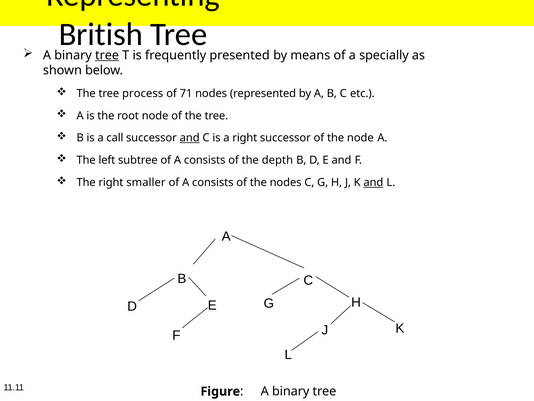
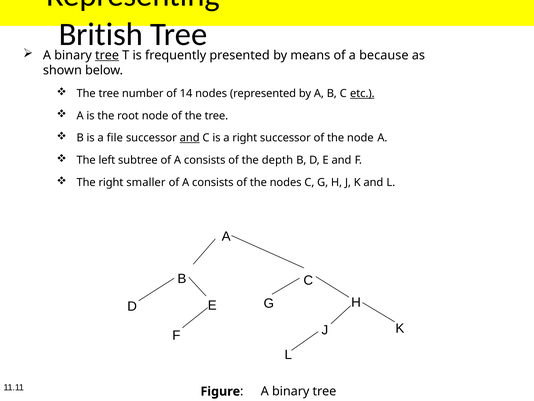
specially: specially -> because (384, 55)
process: process -> number (143, 93)
71: 71 -> 14 (186, 93)
etc underline: none -> present (362, 93)
call: call -> file (115, 138)
and underline: present -> none (373, 182)
